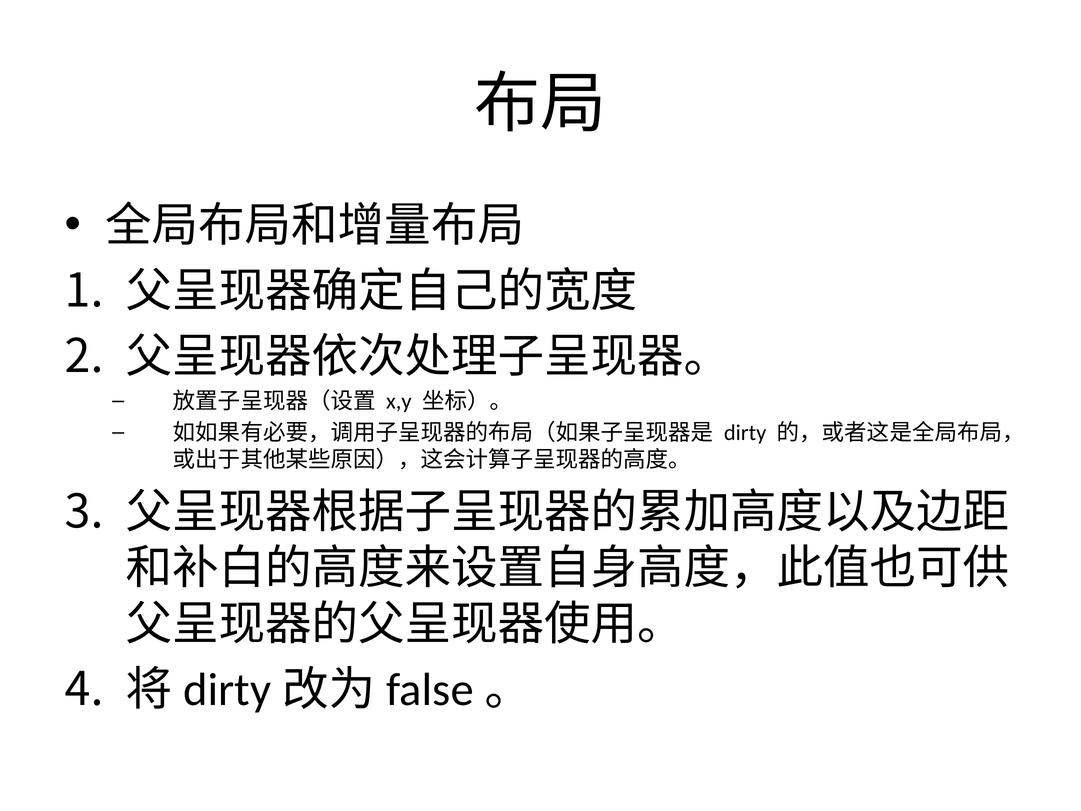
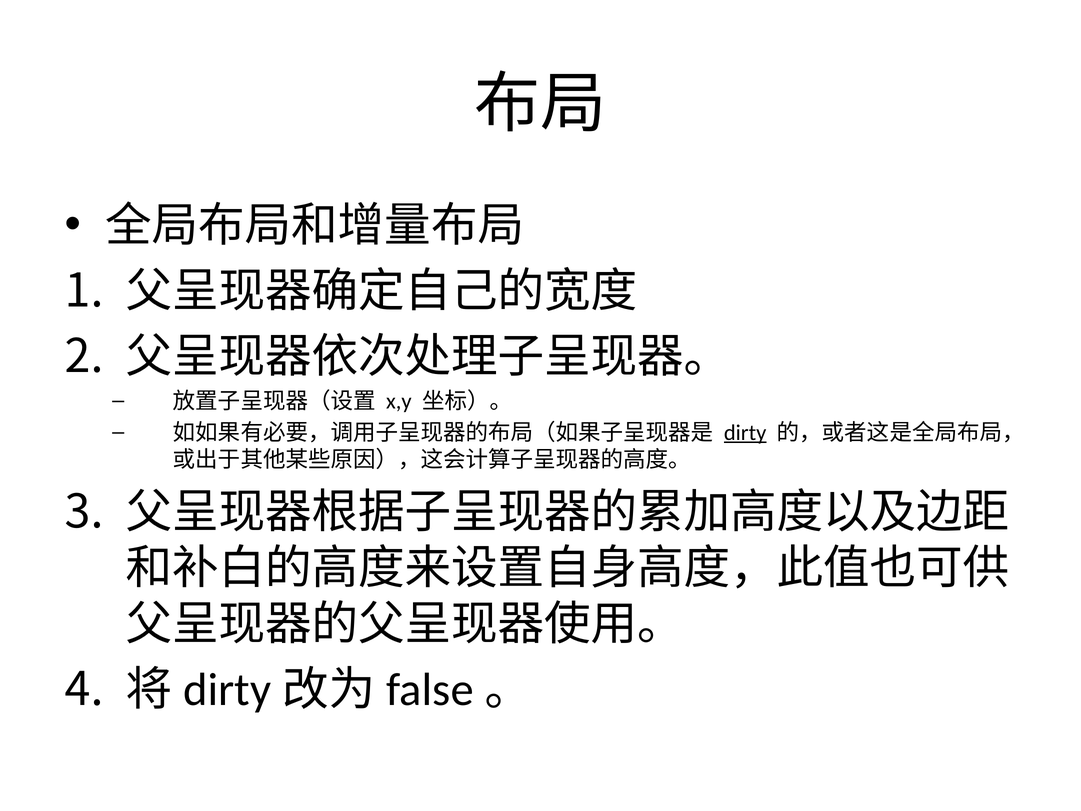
dirty underline: none -> present (745, 433)
